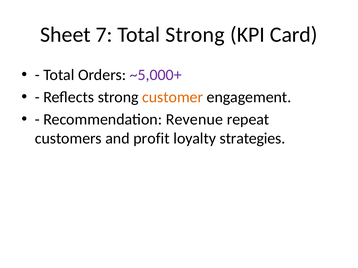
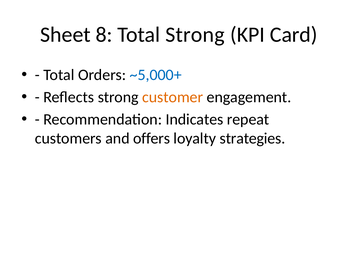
7: 7 -> 8 (104, 35)
~5,000+ colour: purple -> blue (156, 75)
Revenue: Revenue -> Indicates (195, 120)
profit: profit -> offers (152, 139)
